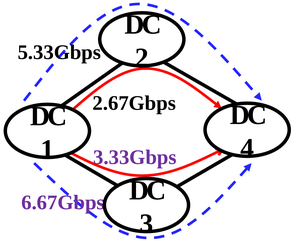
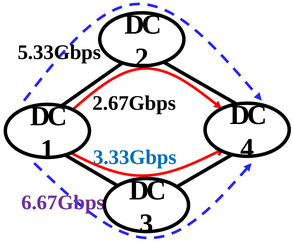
3.33Gbps colour: purple -> blue (135, 157)
